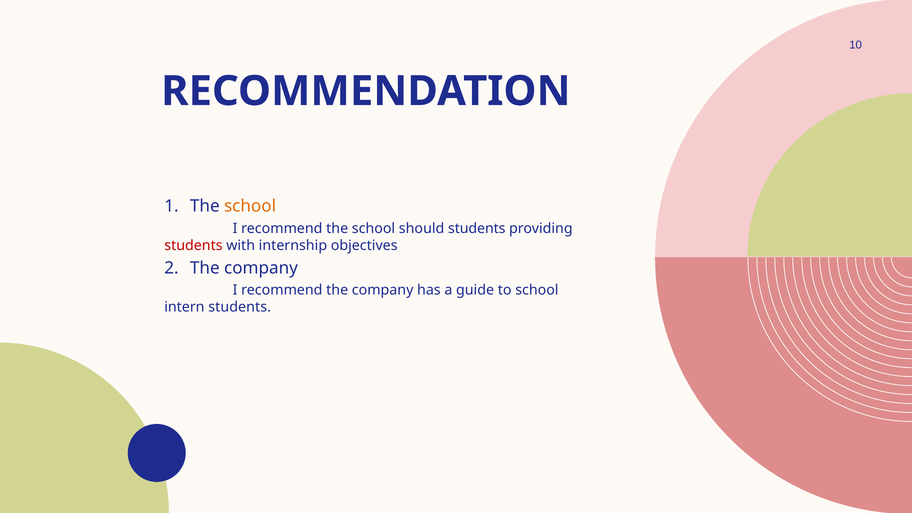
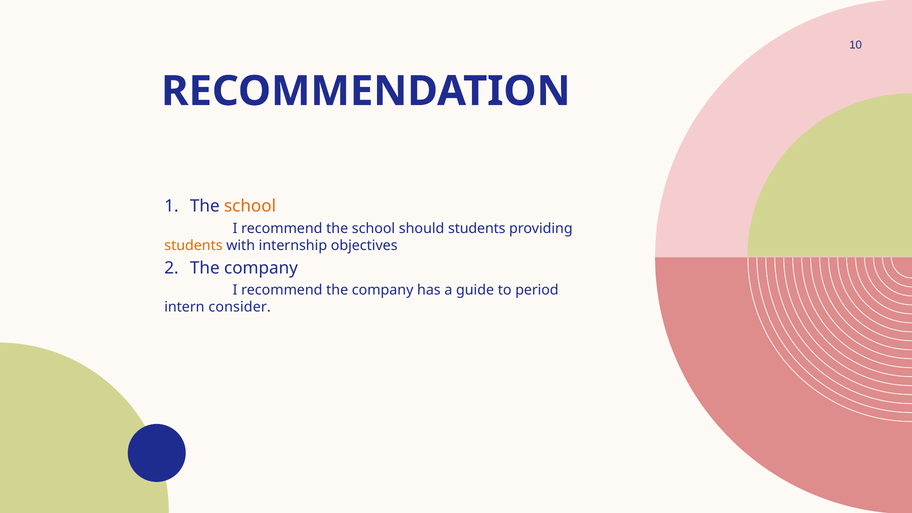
students colour: red -> orange (193, 245)
to school: school -> period (537, 290)
intern students: students -> consider (240, 307)
